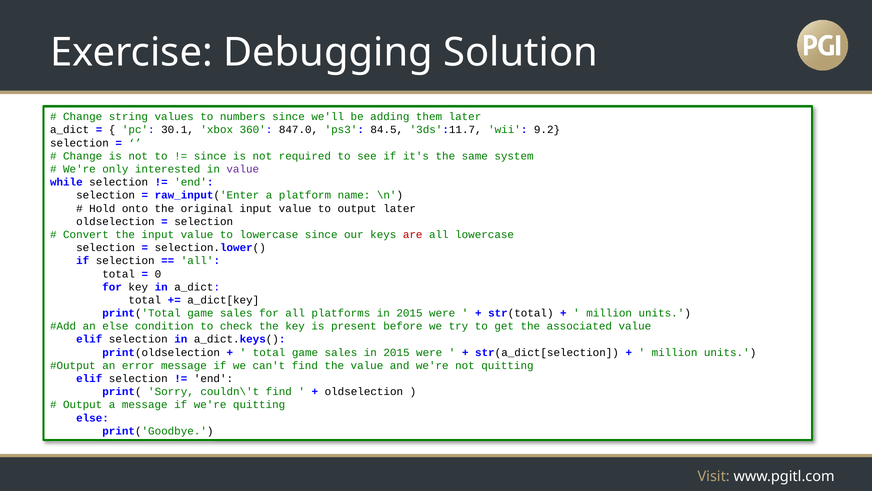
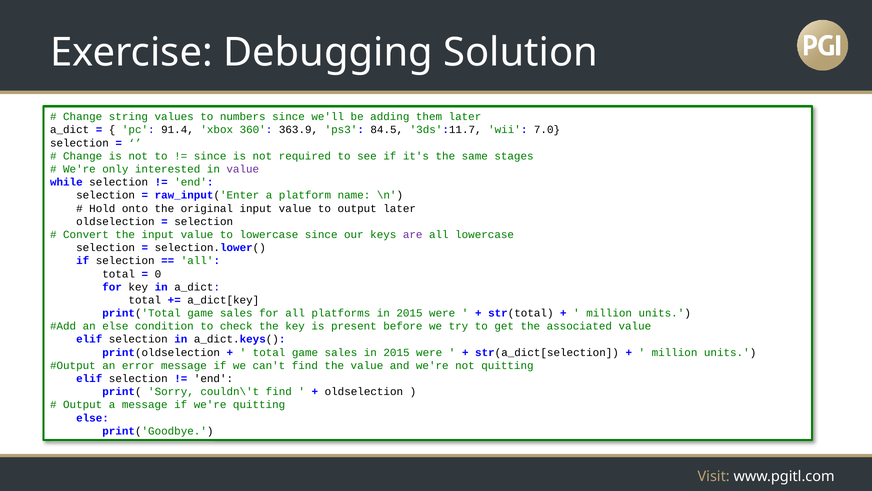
30.1: 30.1 -> 91.4 (178, 130)
847.0: 847.0 -> 363.9 (299, 130)
9.2: 9.2 -> 7.0 (547, 130)
system: system -> stages (514, 156)
are colour: red -> purple (413, 234)
